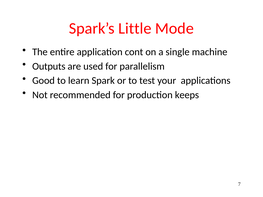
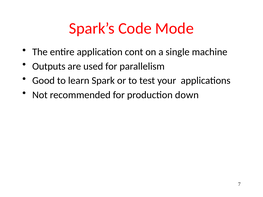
Little: Little -> Code (135, 29)
keeps: keeps -> down (187, 95)
